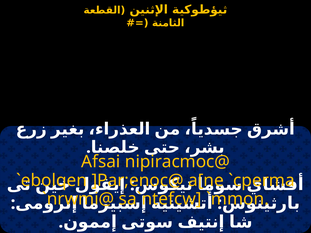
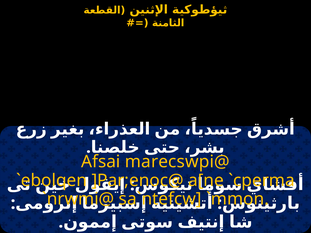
nipiracmoc@: nipiracmoc@ -> marecswpi@ (177, 162)
